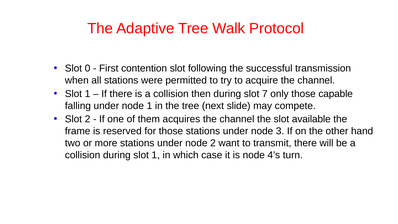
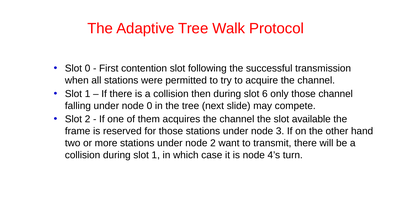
7: 7 -> 6 (265, 94)
those capable: capable -> channel (336, 94)
node 1: 1 -> 0 (149, 106)
